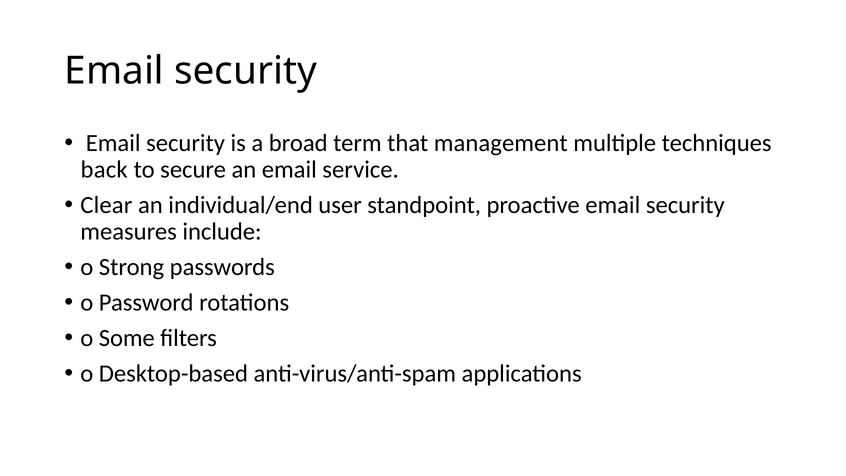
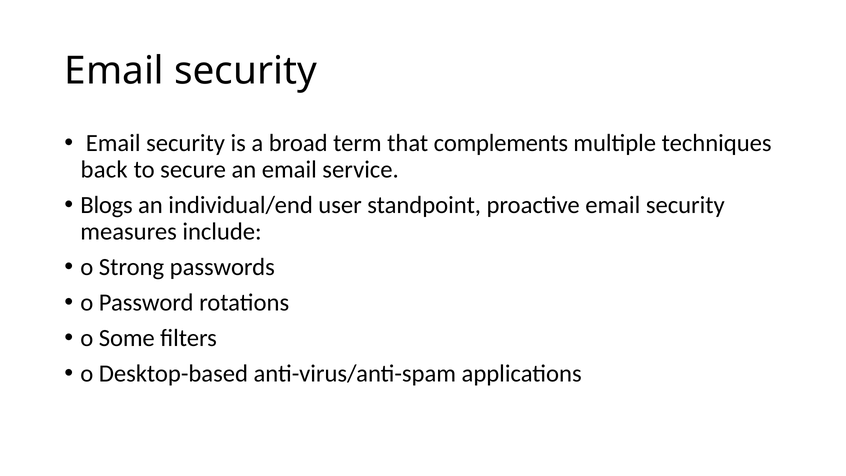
management: management -> complements (501, 143)
Clear: Clear -> Blogs (107, 205)
